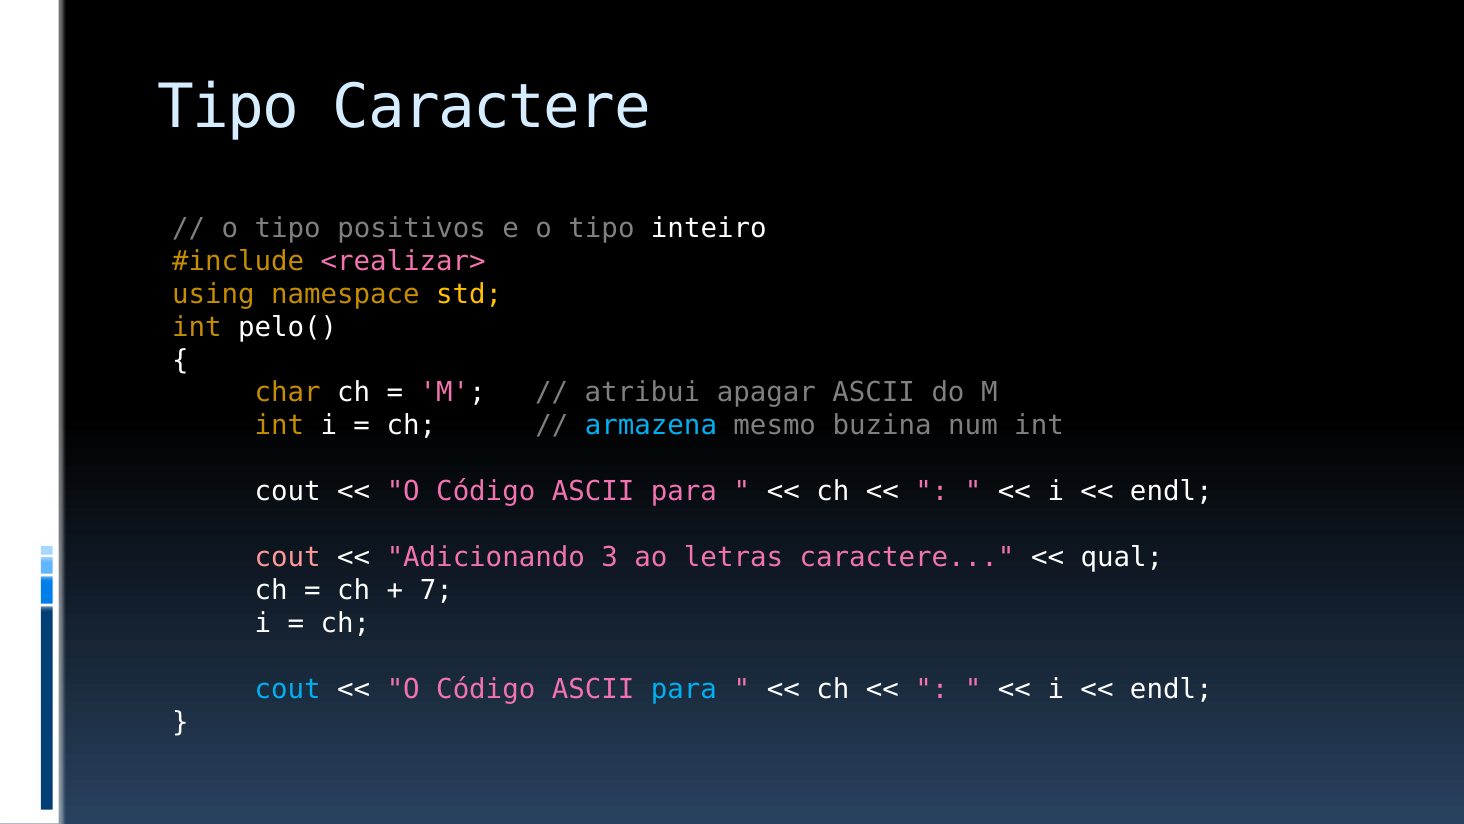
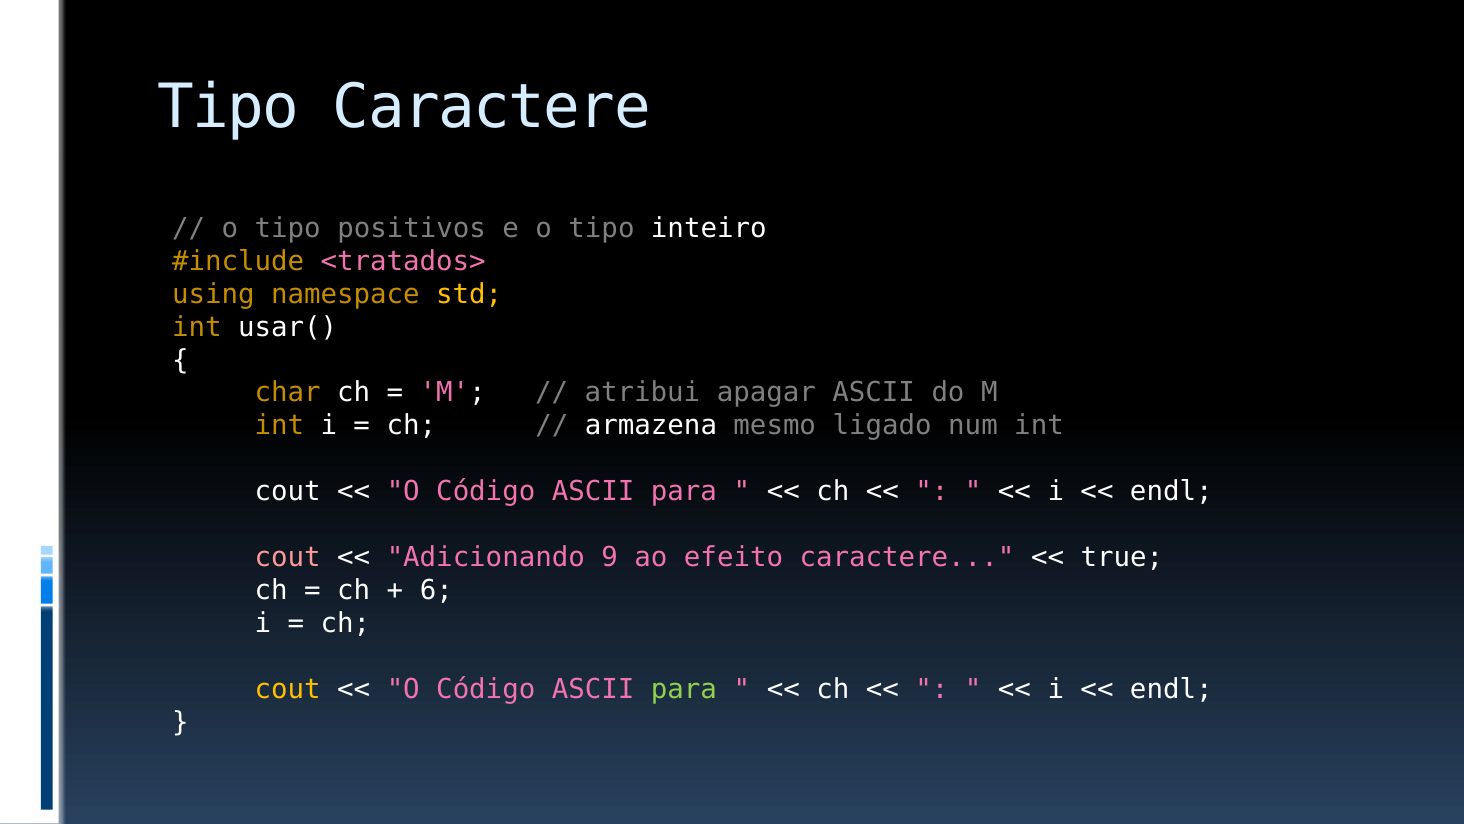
<realizar>: <realizar> -> <tratados> (403, 261)
pelo(: pelo( -> usar( (288, 327)
armazena colour: light blue -> white (651, 426)
buzina: buzina -> ligado (882, 426)
3: 3 -> 9 (610, 557)
letras: letras -> efeito (734, 557)
qual: qual -> true (1122, 557)
7: 7 -> 6 (436, 590)
cout colour: light blue -> yellow (288, 689)
para colour: light blue -> light green (684, 689)
